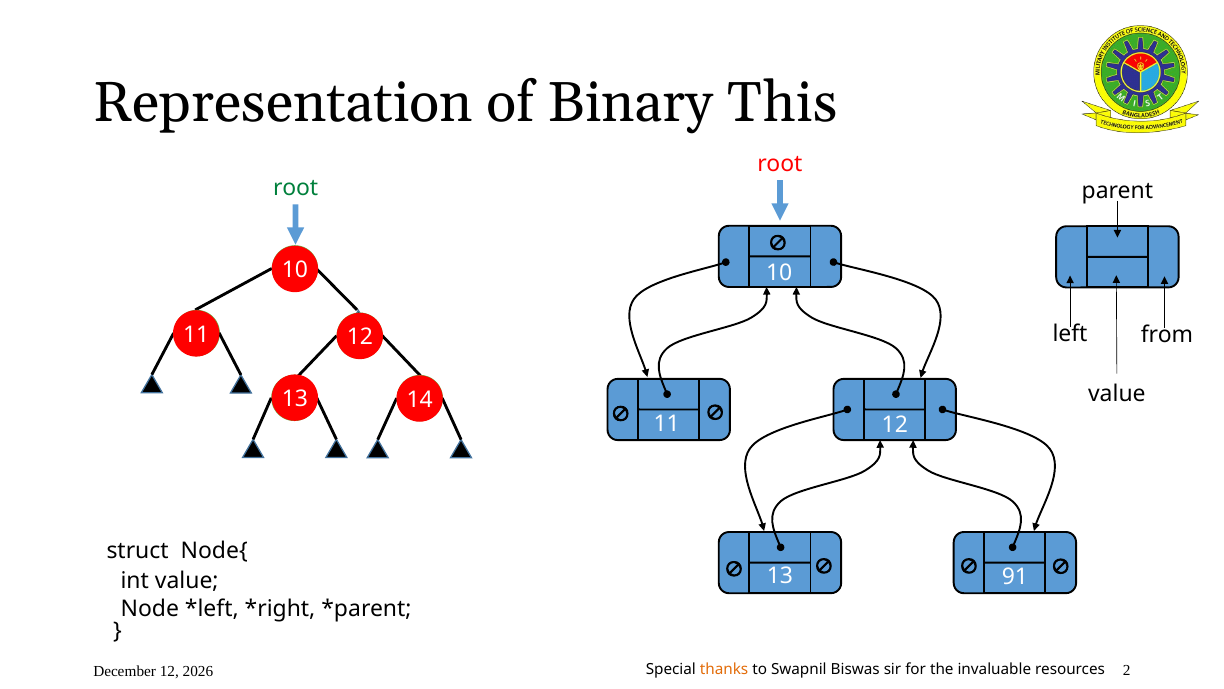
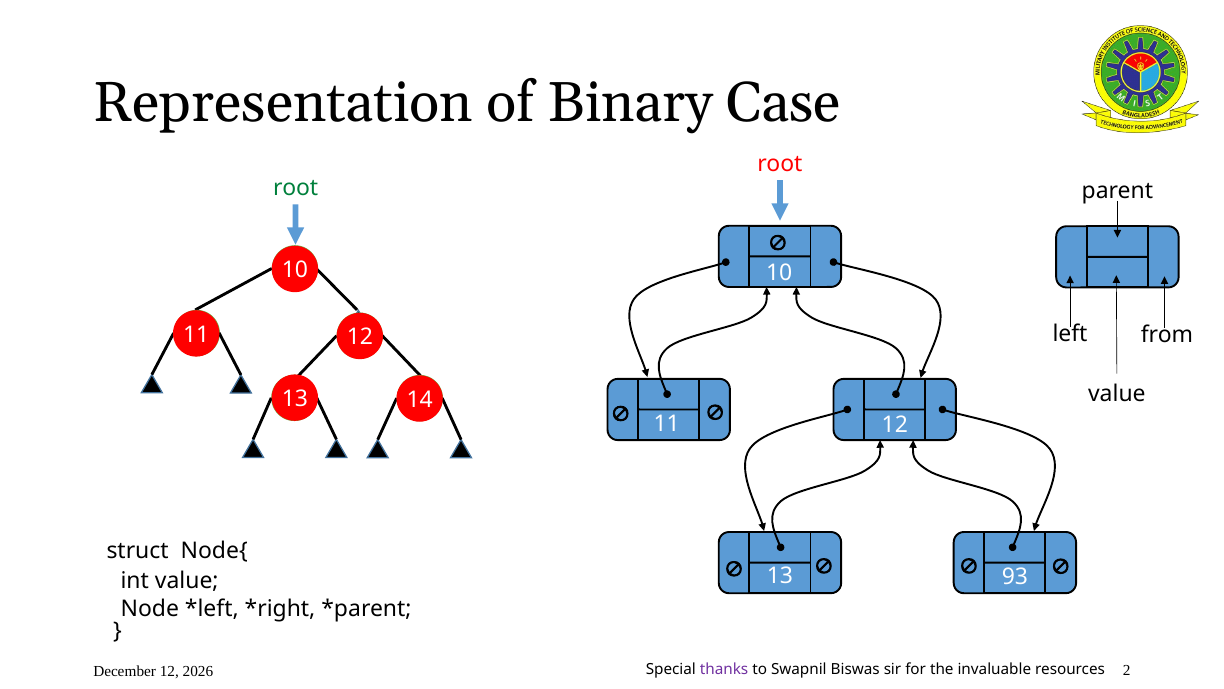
This: This -> Case (783, 103)
91: 91 -> 93 (1015, 577)
thanks colour: orange -> purple (724, 669)
